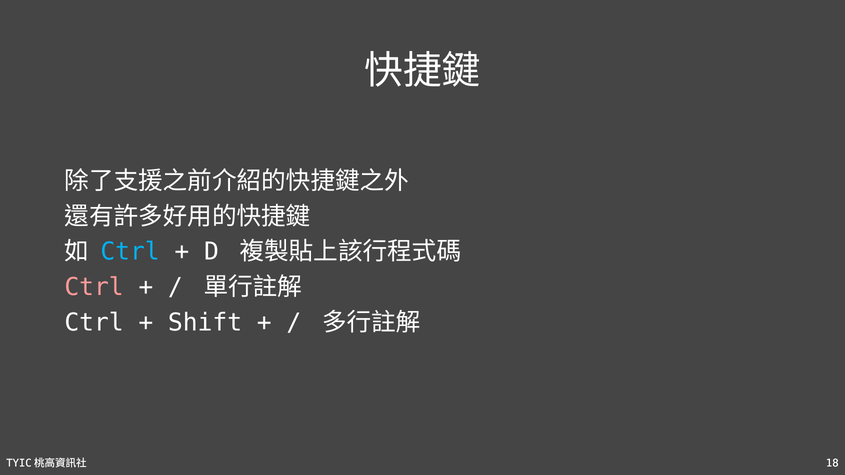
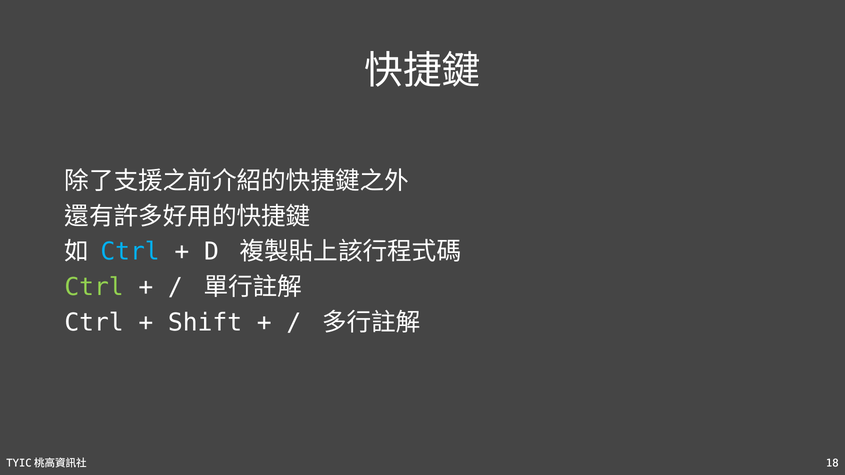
Ctrl colour: pink -> light green (94, 287)
